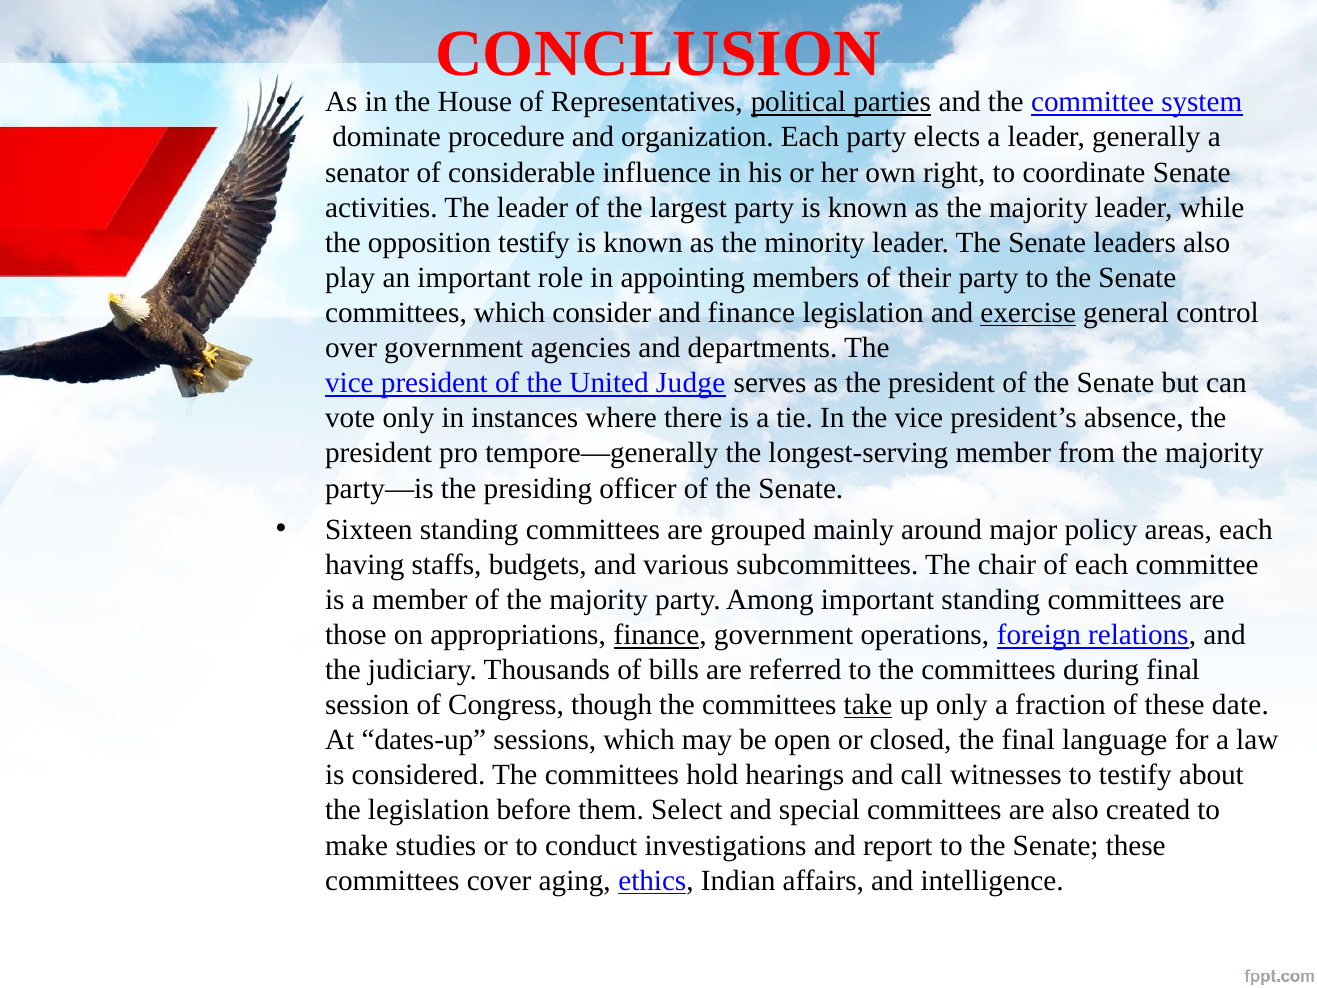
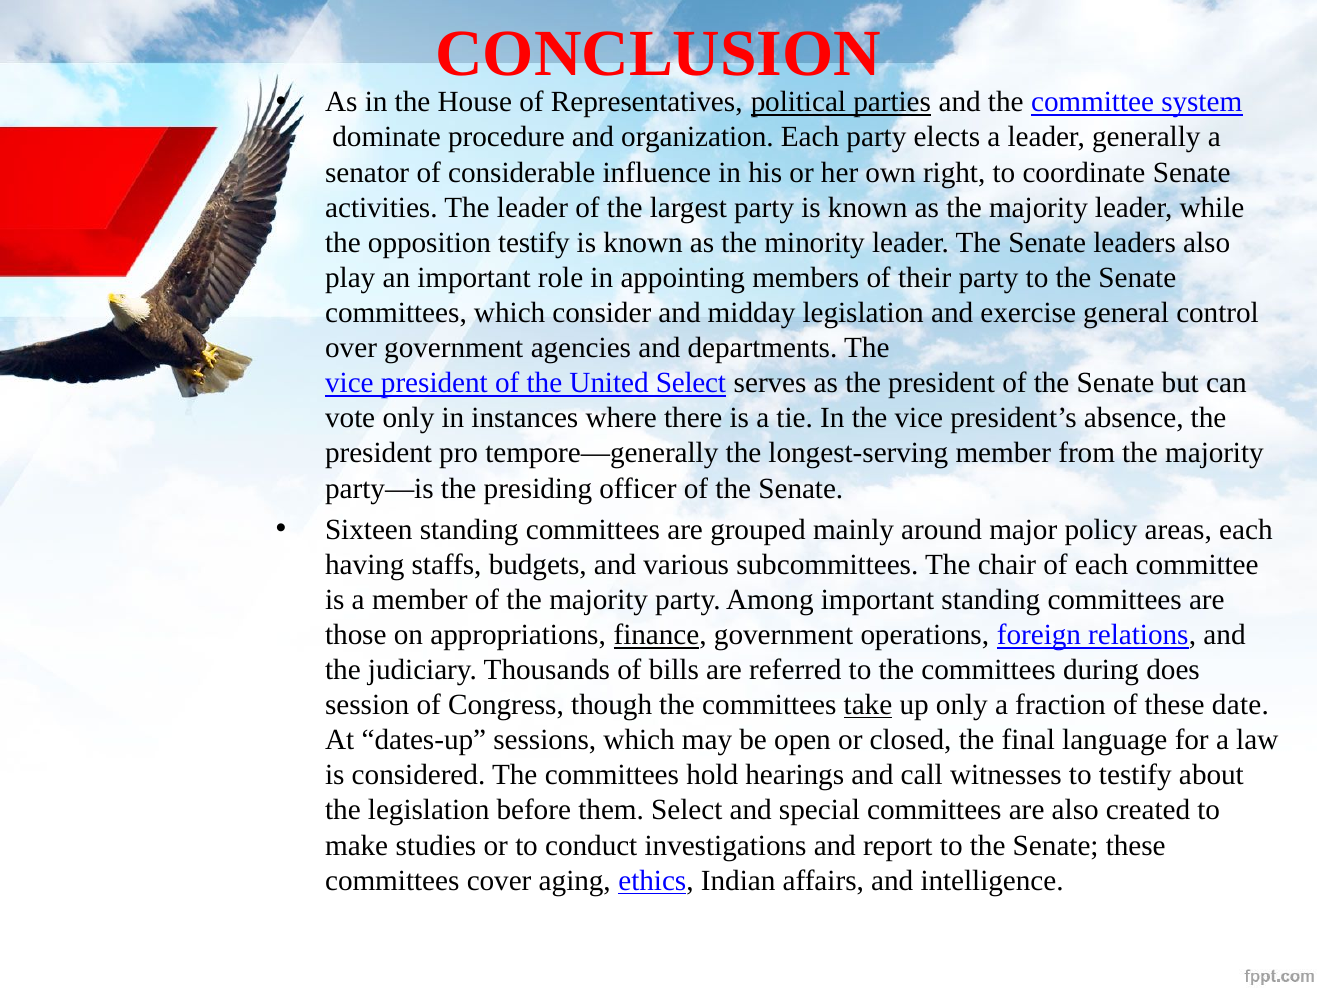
and finance: finance -> midday (752, 313)
exercise underline: present -> none (1028, 313)
United Judge: Judge -> Select (691, 383)
during final: final -> does (1173, 670)
